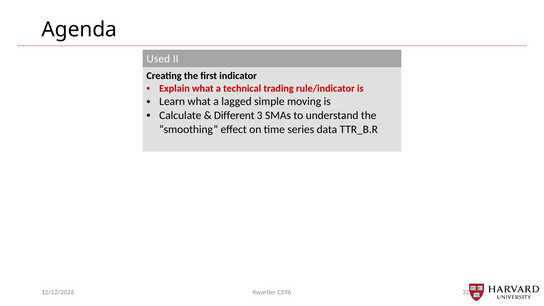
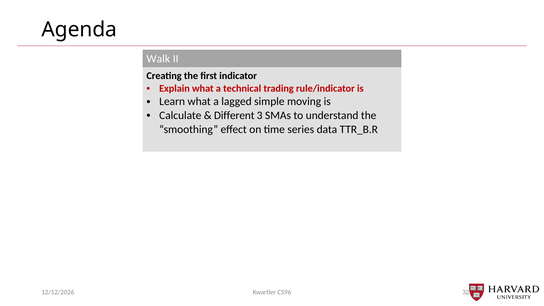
Used: Used -> Walk (158, 59)
